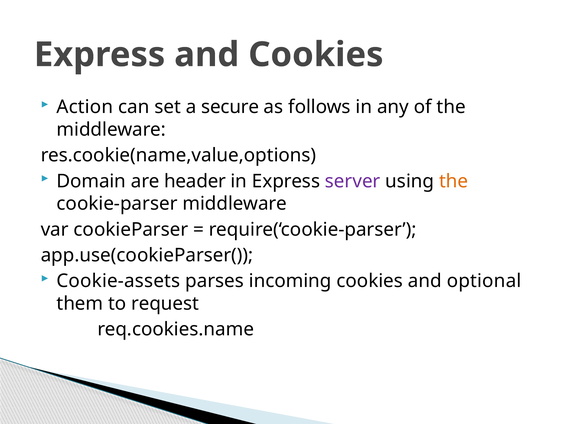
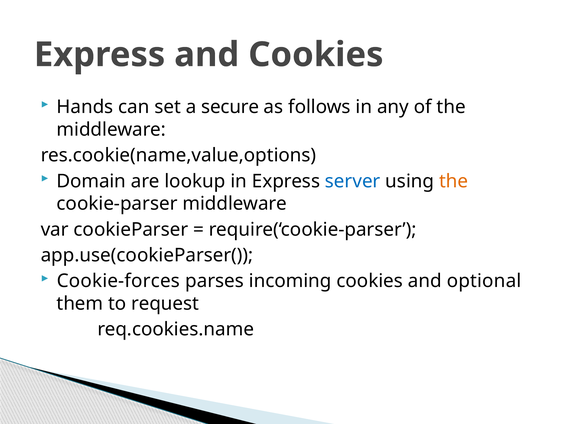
Action: Action -> Hands (85, 107)
header: header -> lookup (195, 181)
server colour: purple -> blue (353, 181)
Cookie-assets: Cookie-assets -> Cookie-forces (118, 281)
